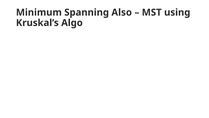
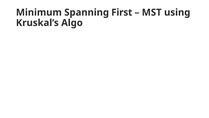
Also: Also -> First (122, 12)
